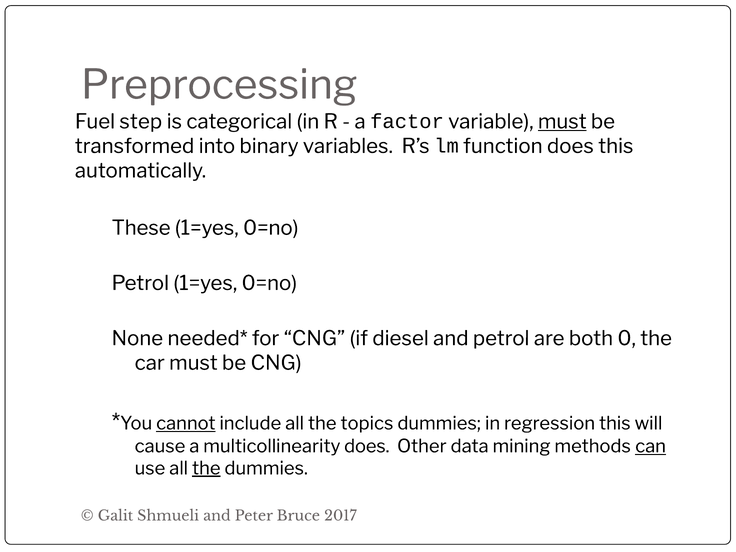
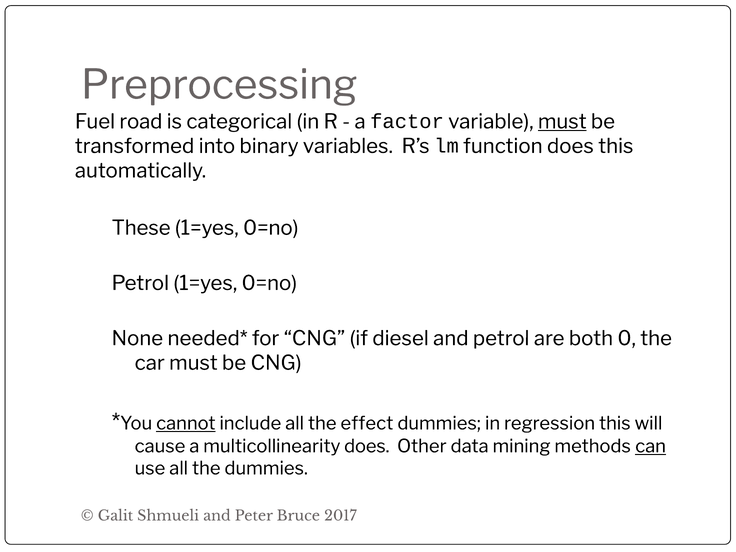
step: step -> road (141, 122)
topics: topics -> effect (367, 423)
the underline: present -> none (206, 468)
